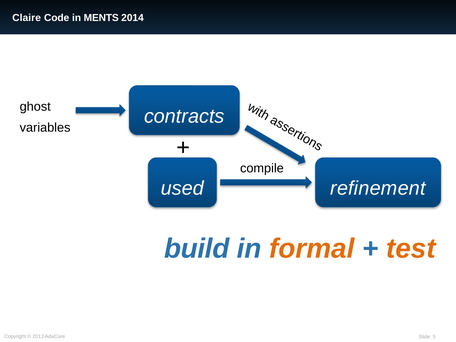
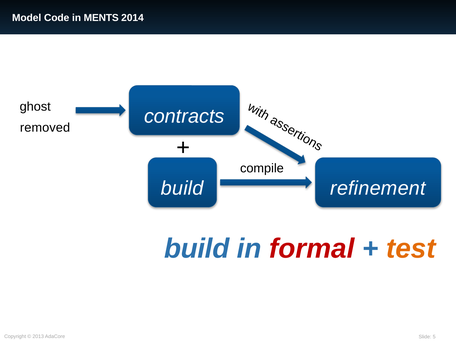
Claire: Claire -> Model (27, 18)
variables: variables -> removed (45, 128)
used: used -> build (182, 188)
formal colour: orange -> red (312, 249)
